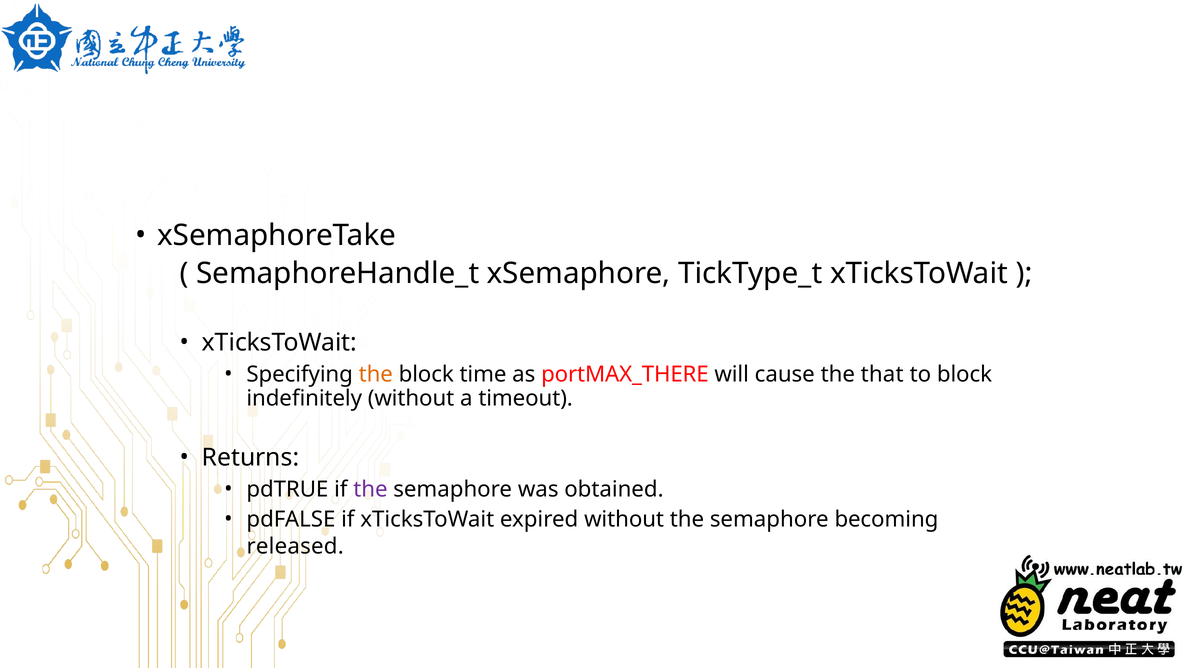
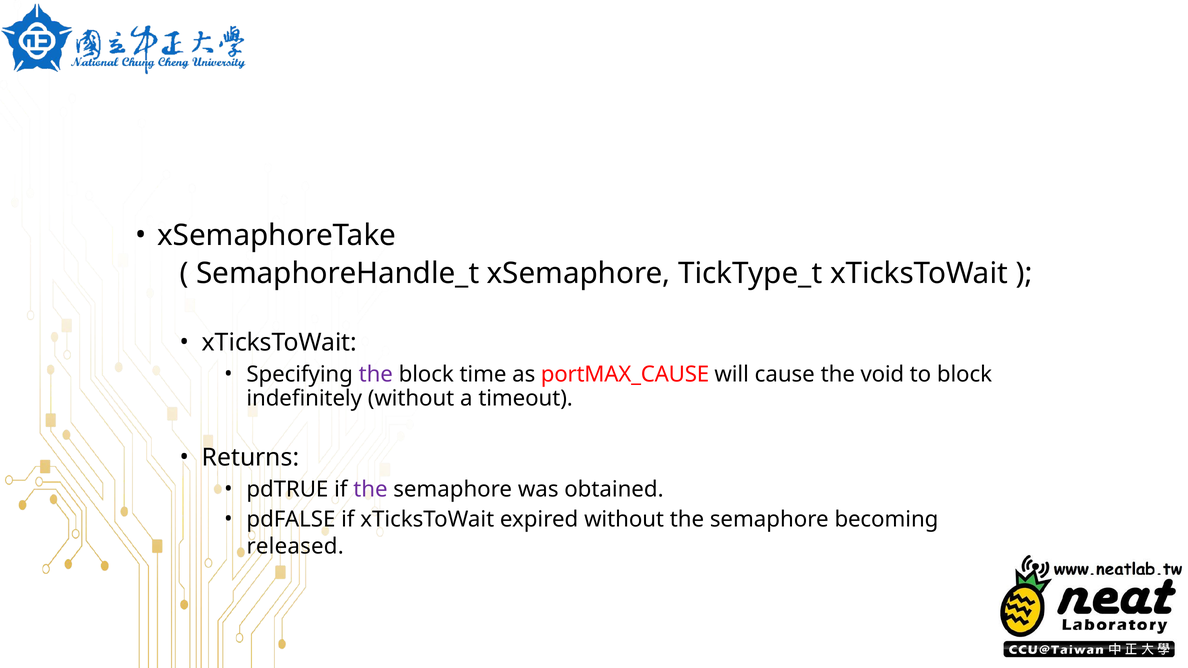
the colour: orange -> purple (376, 375)
portMAX_THERE: portMAX_THERE -> portMAX_CAUSE (625, 375)
that: that -> void (882, 375)
